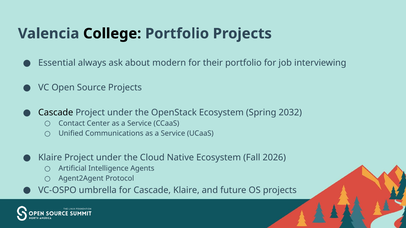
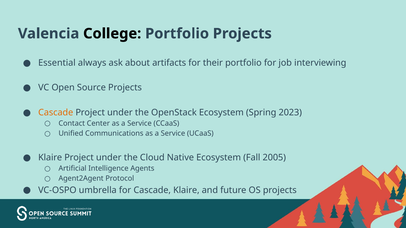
modern: modern -> artifacts (169, 63)
Cascade colour: black -> orange (56, 113)
2032: 2032 -> 2023 (290, 113)
2026: 2026 -> 2005 (274, 158)
